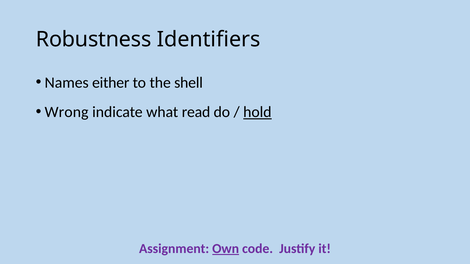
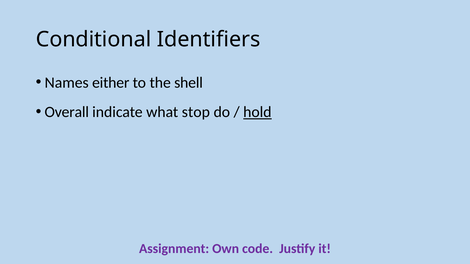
Robustness: Robustness -> Conditional (94, 39)
Wrong: Wrong -> Overall (67, 112)
read: read -> stop (196, 112)
Own underline: present -> none (226, 249)
